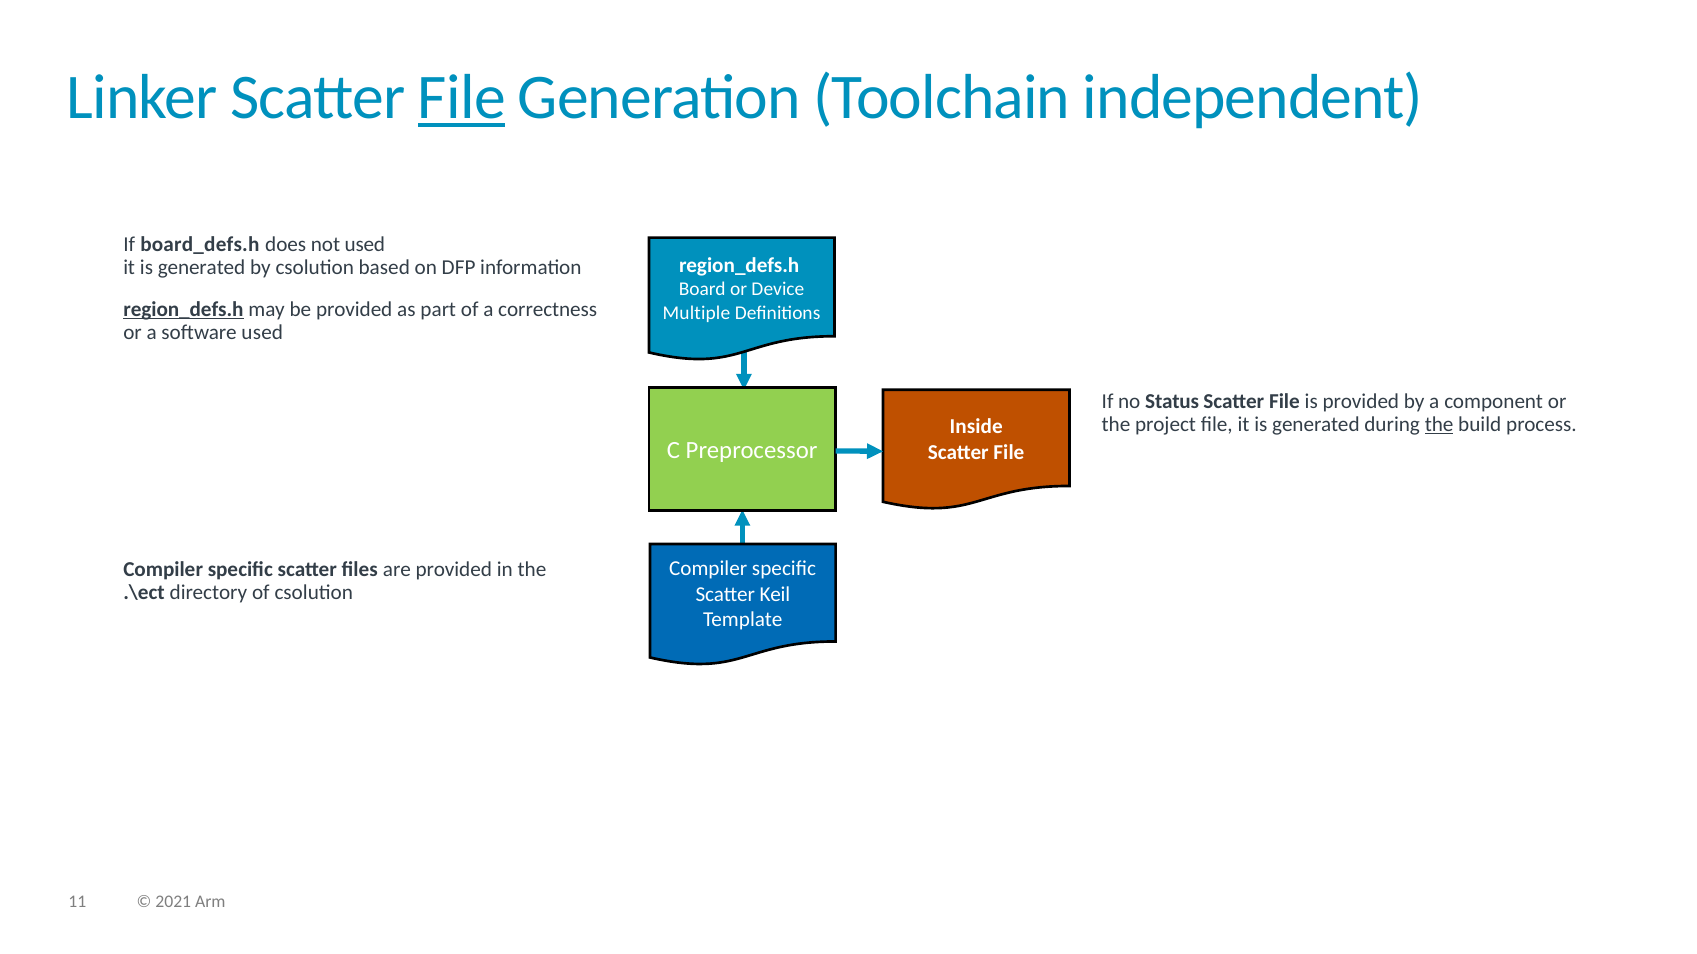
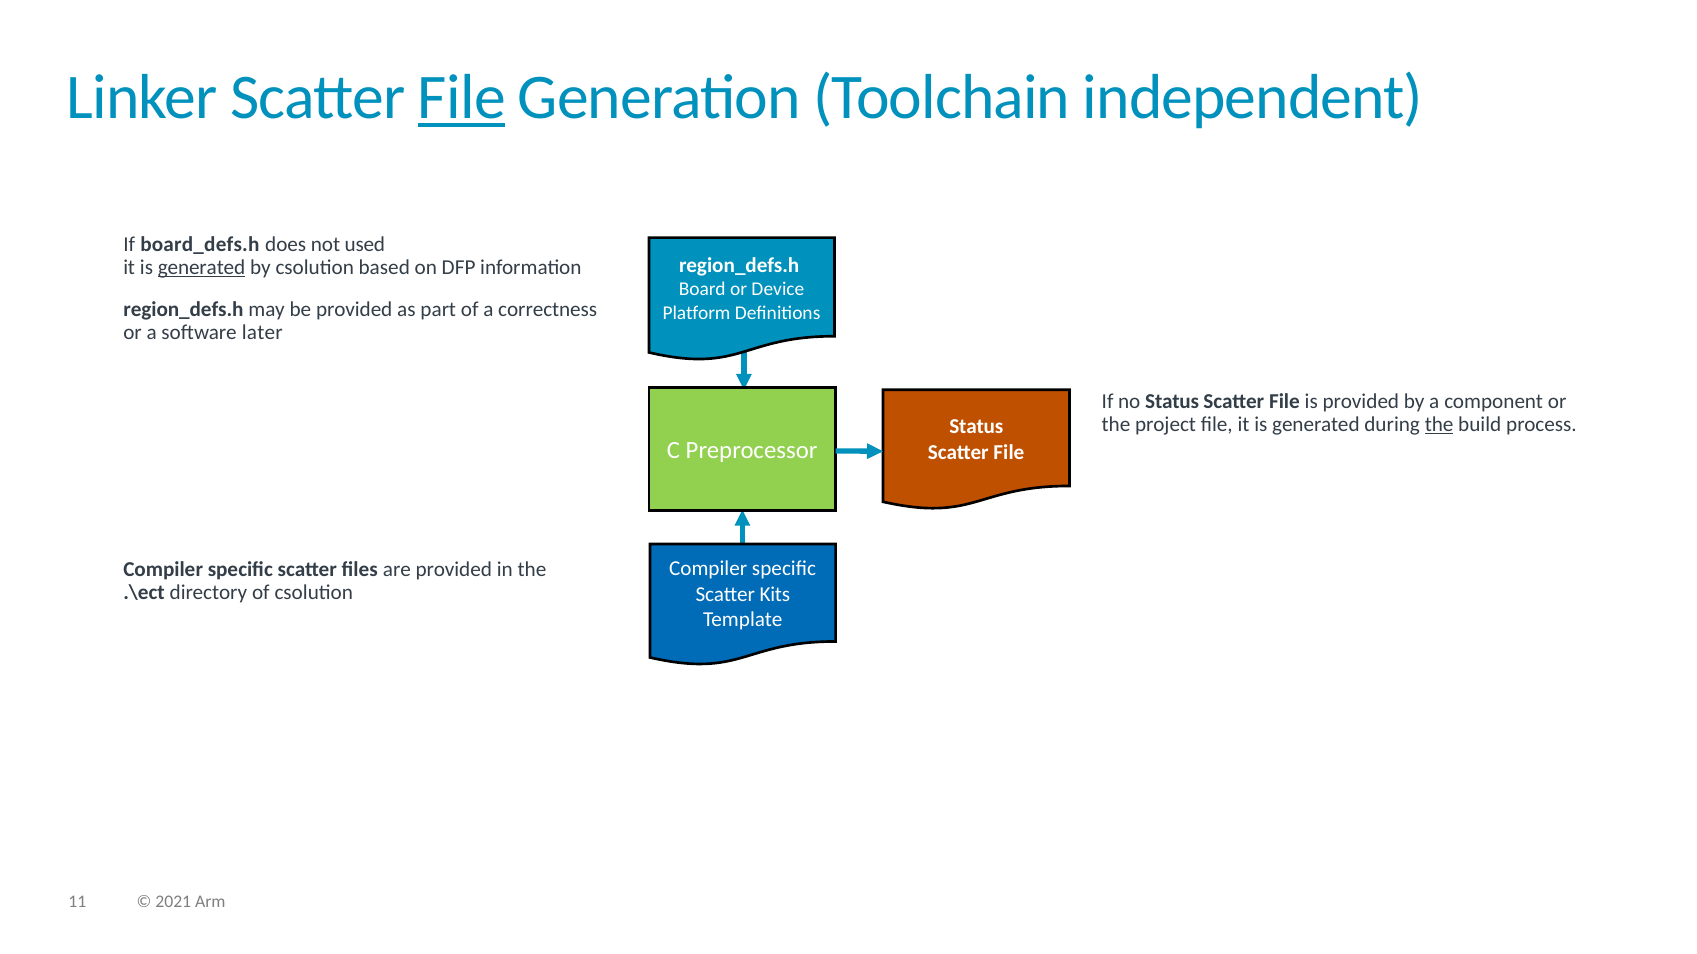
generated underline: none -> present (202, 268)
region_defs.h underline: present -> none (183, 309)
Multiple: Multiple -> Platform (697, 313)
software used: used -> later (262, 332)
Inside: Inside -> Status (976, 427)
Keil: Keil -> Kits (775, 595)
